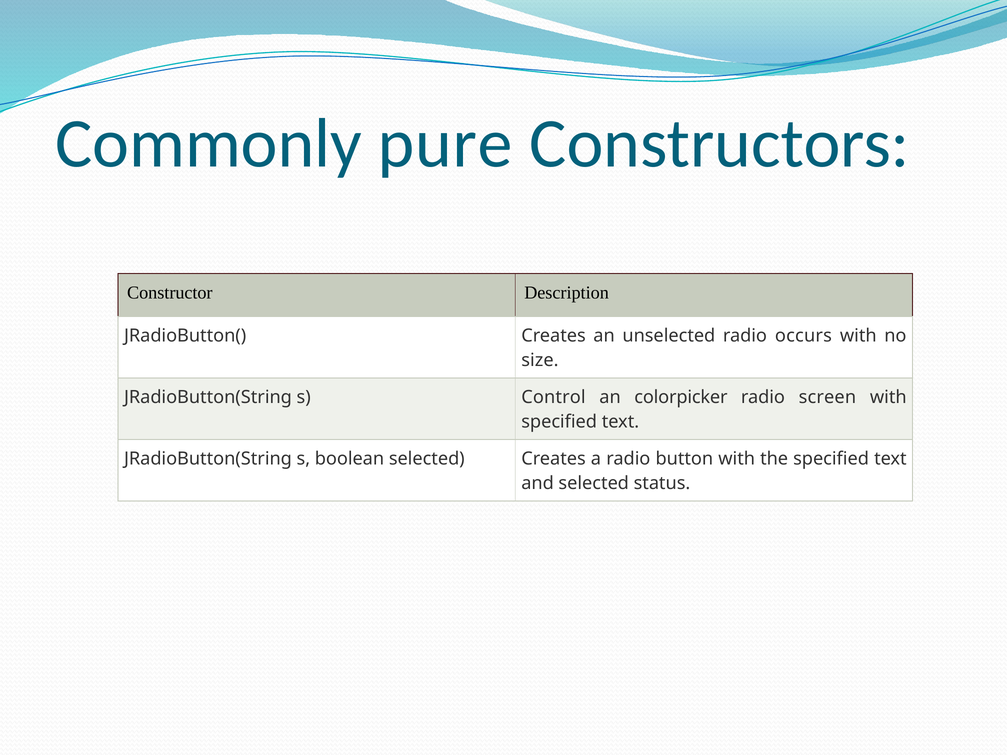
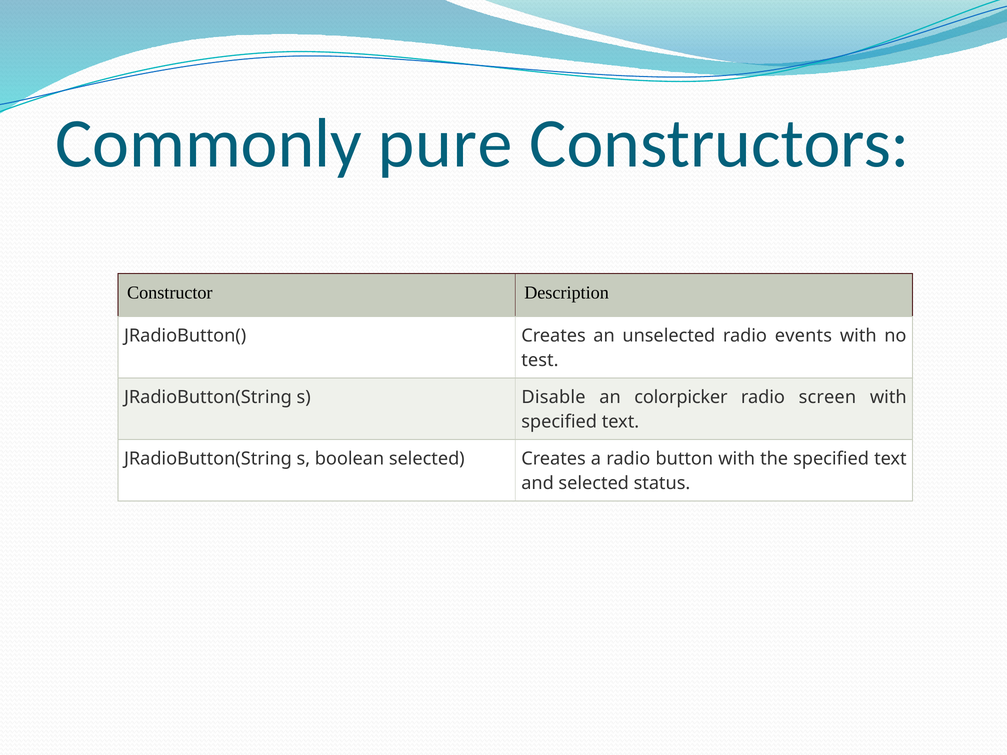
occurs: occurs -> events (803, 336)
size: size -> test (540, 361)
Control: Control -> Disable (553, 397)
